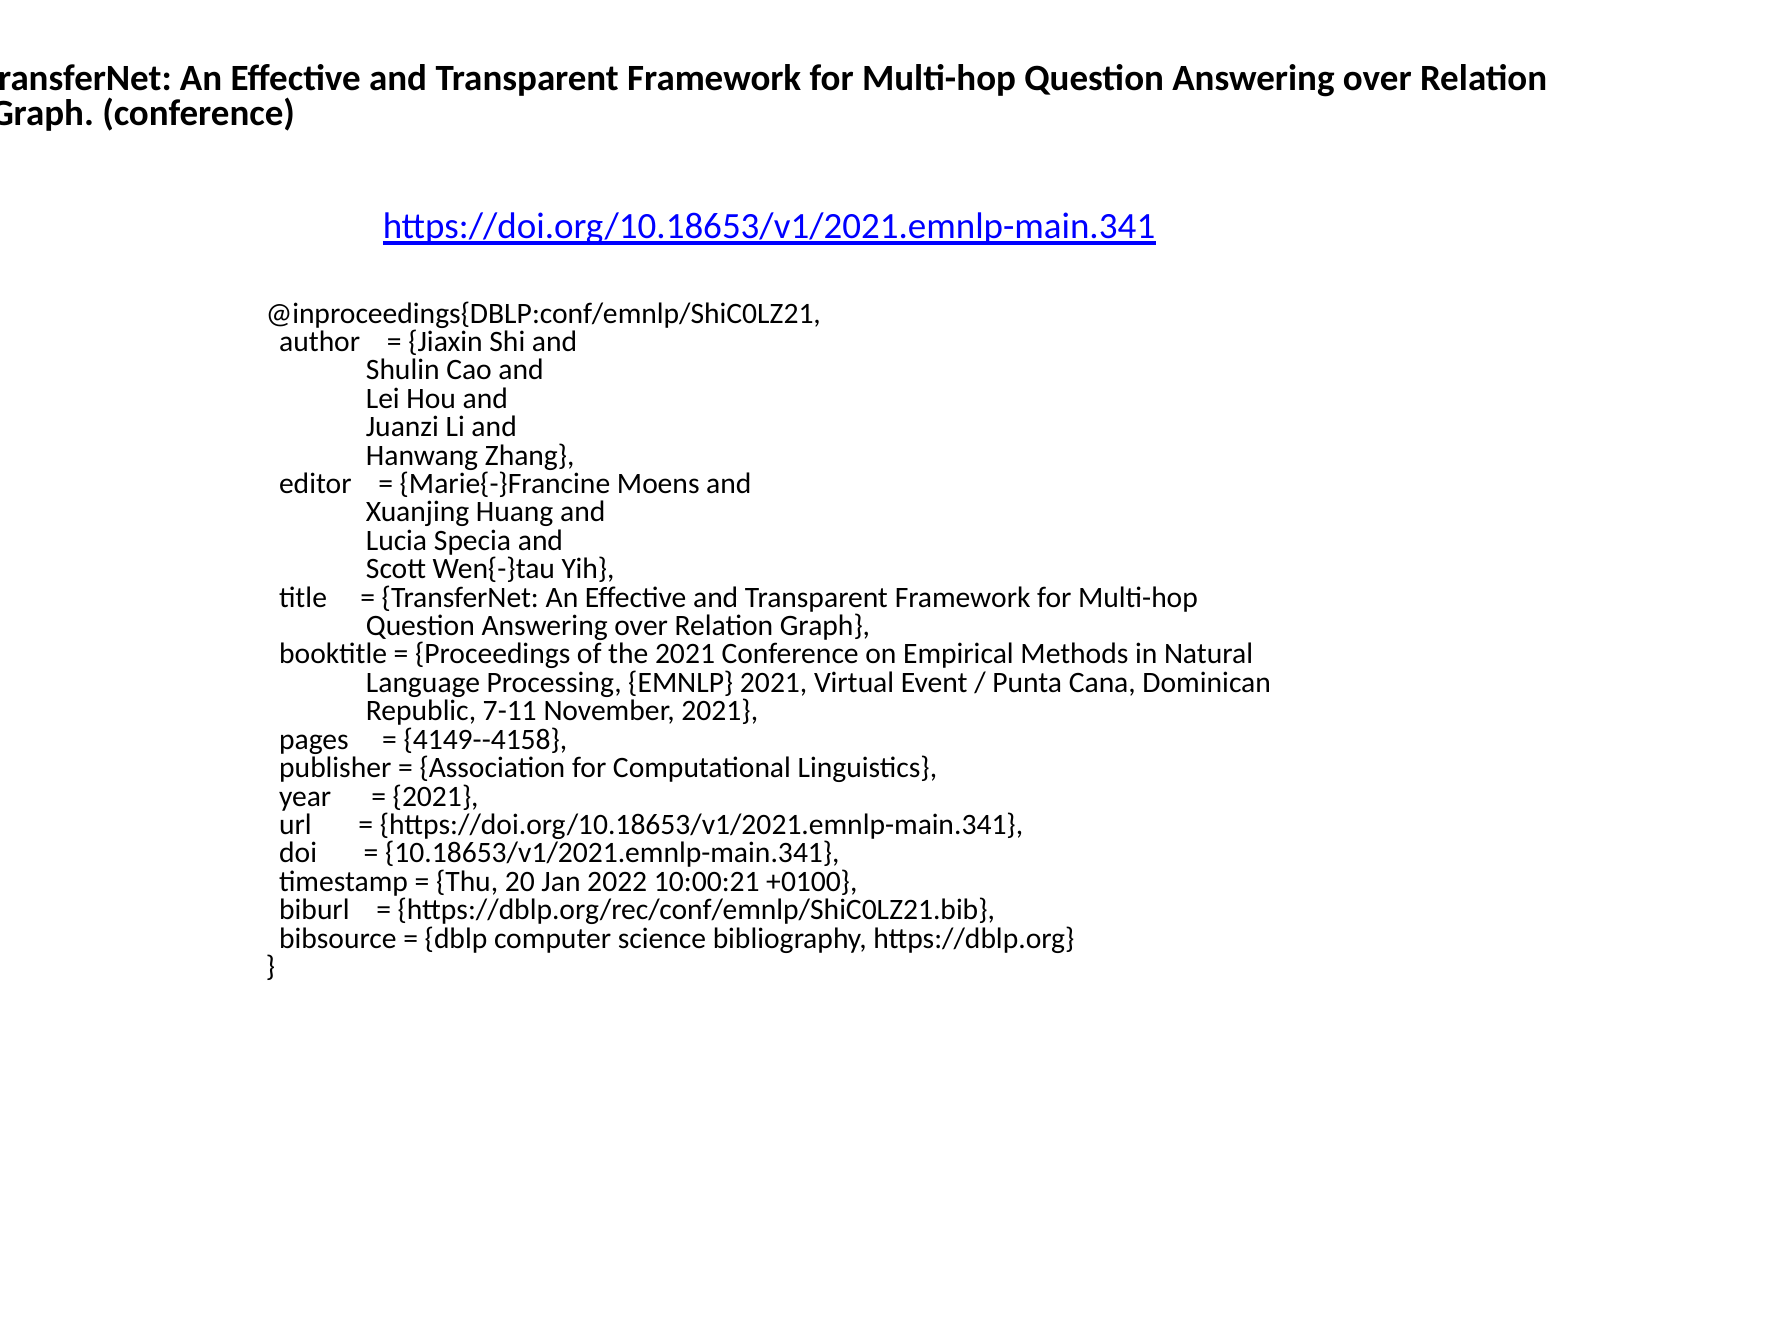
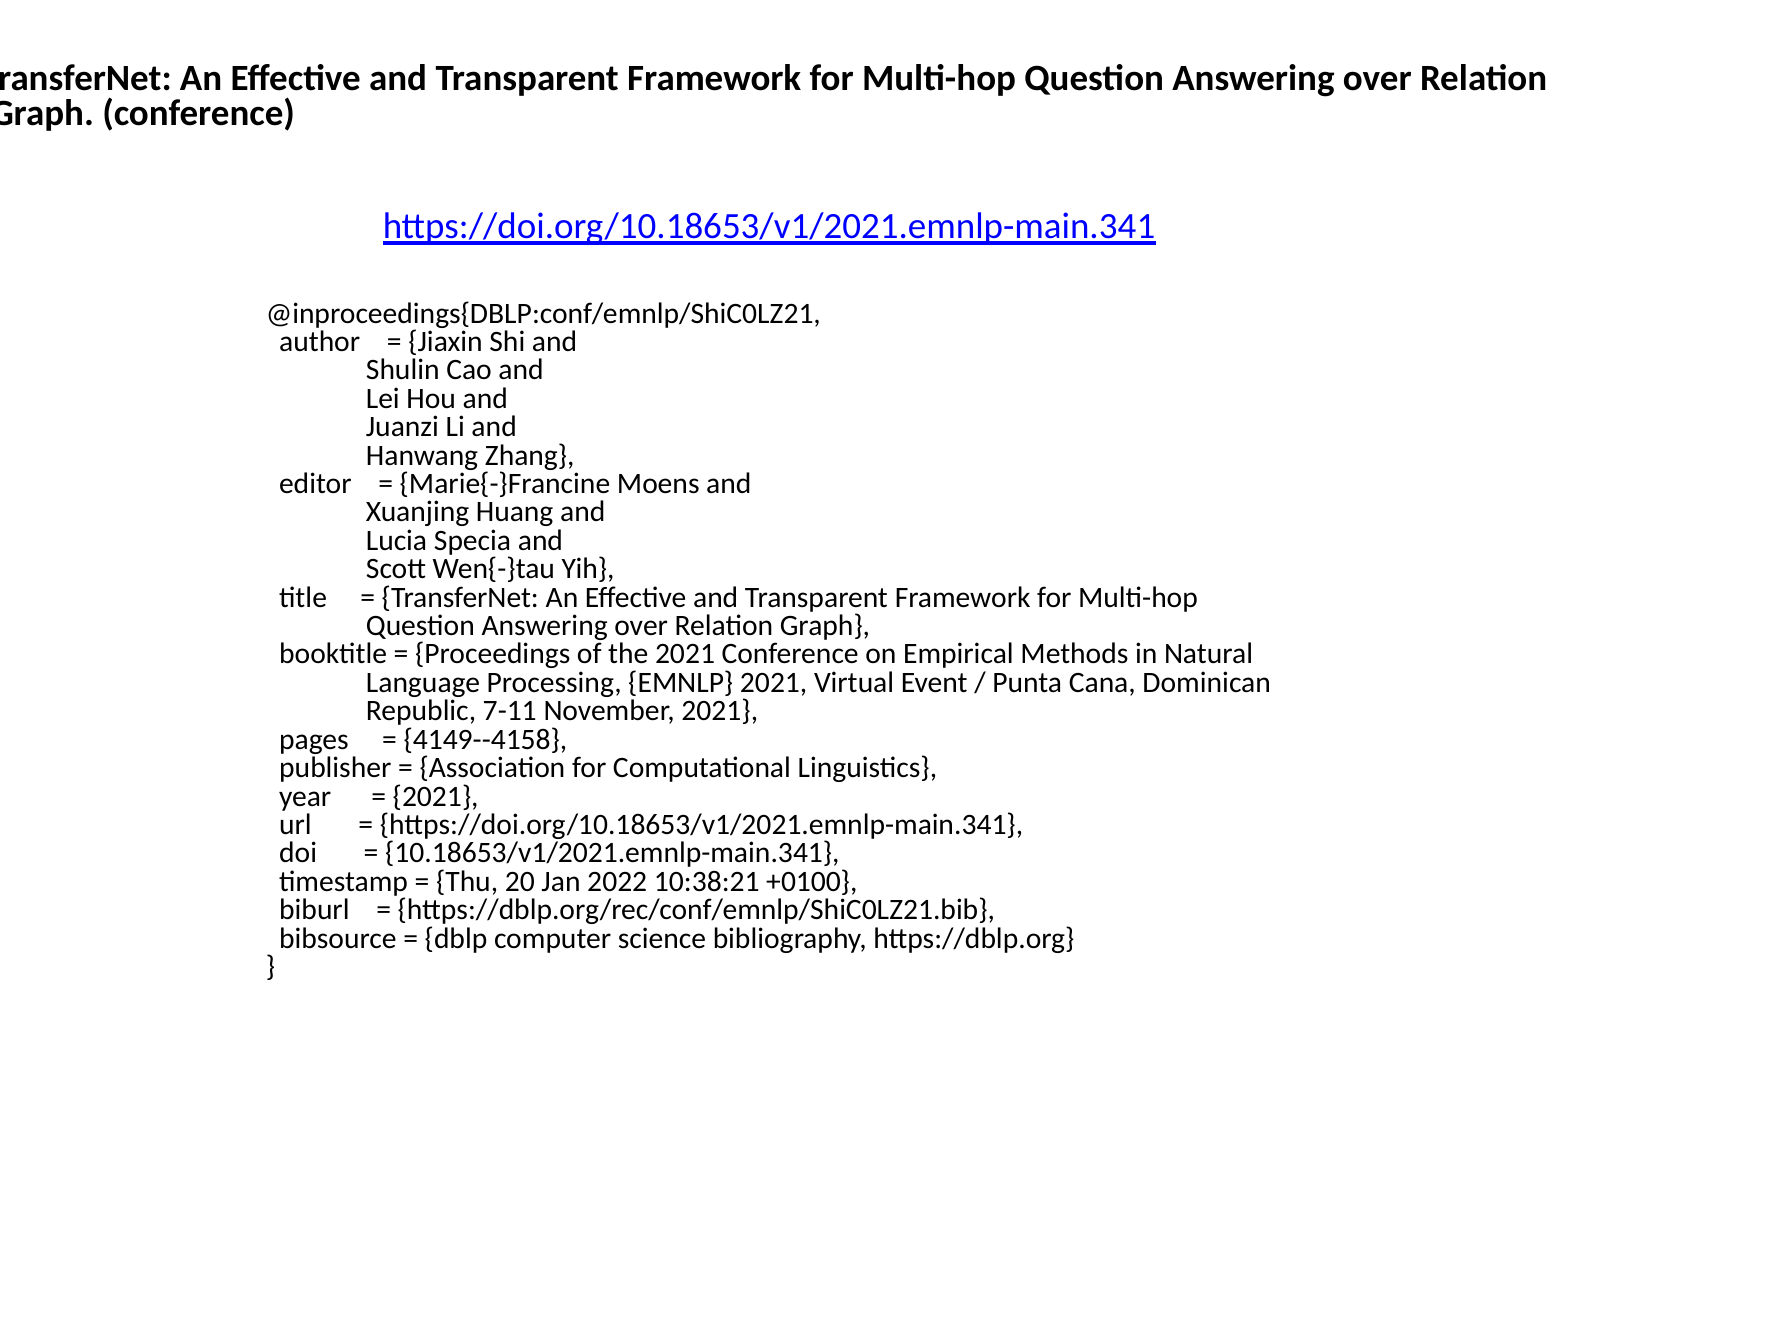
10:00:21: 10:00:21 -> 10:38:21 (707, 881)
